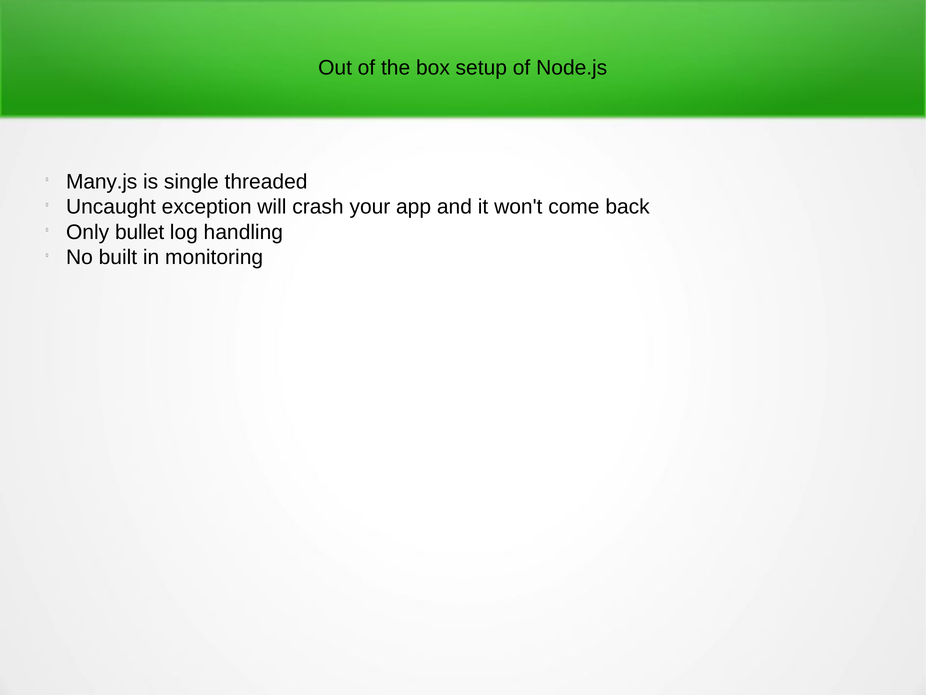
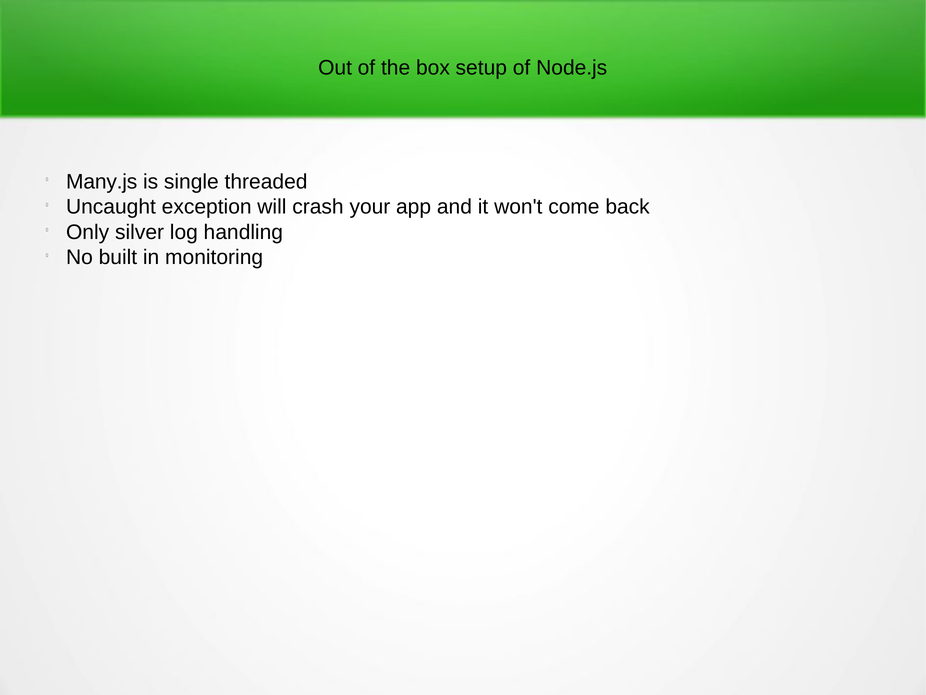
bullet: bullet -> silver (140, 232)
